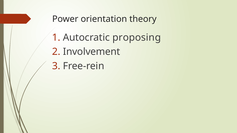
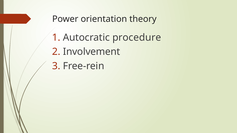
proposing: proposing -> procedure (137, 38)
